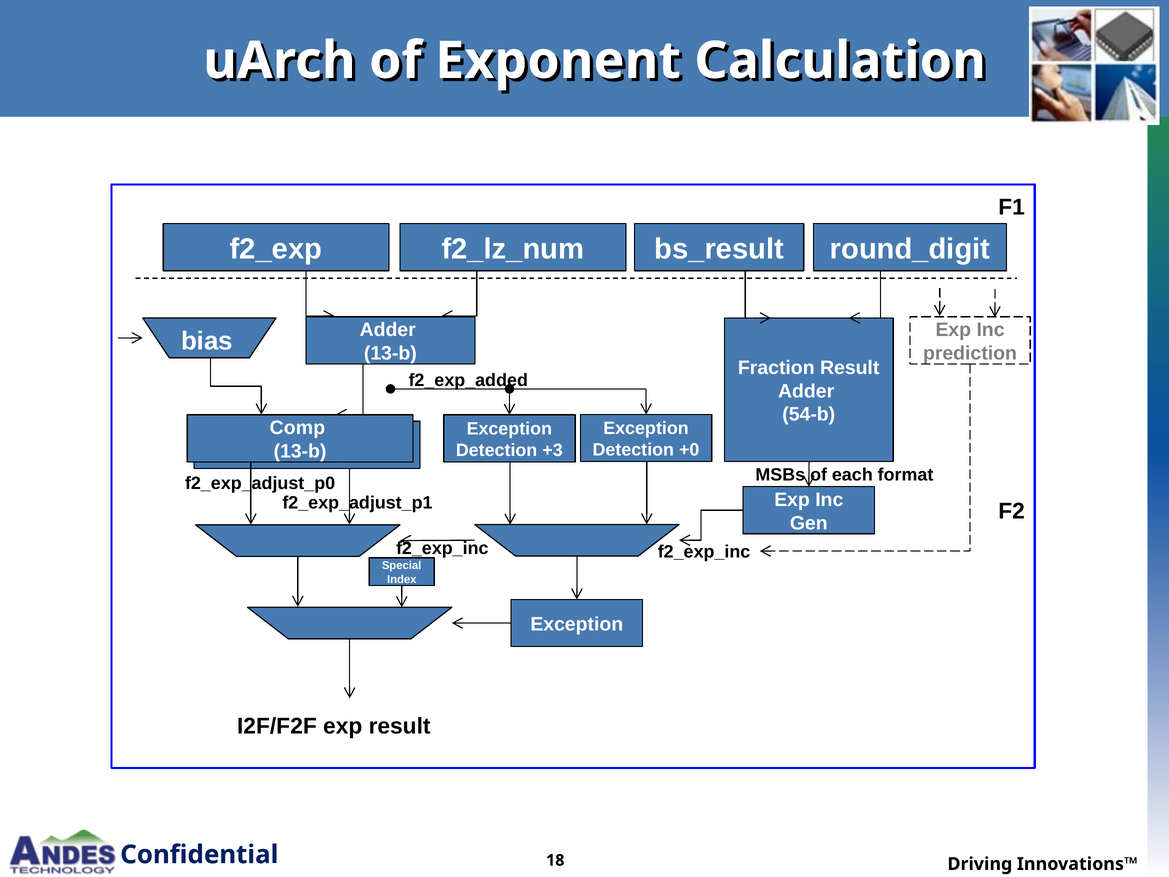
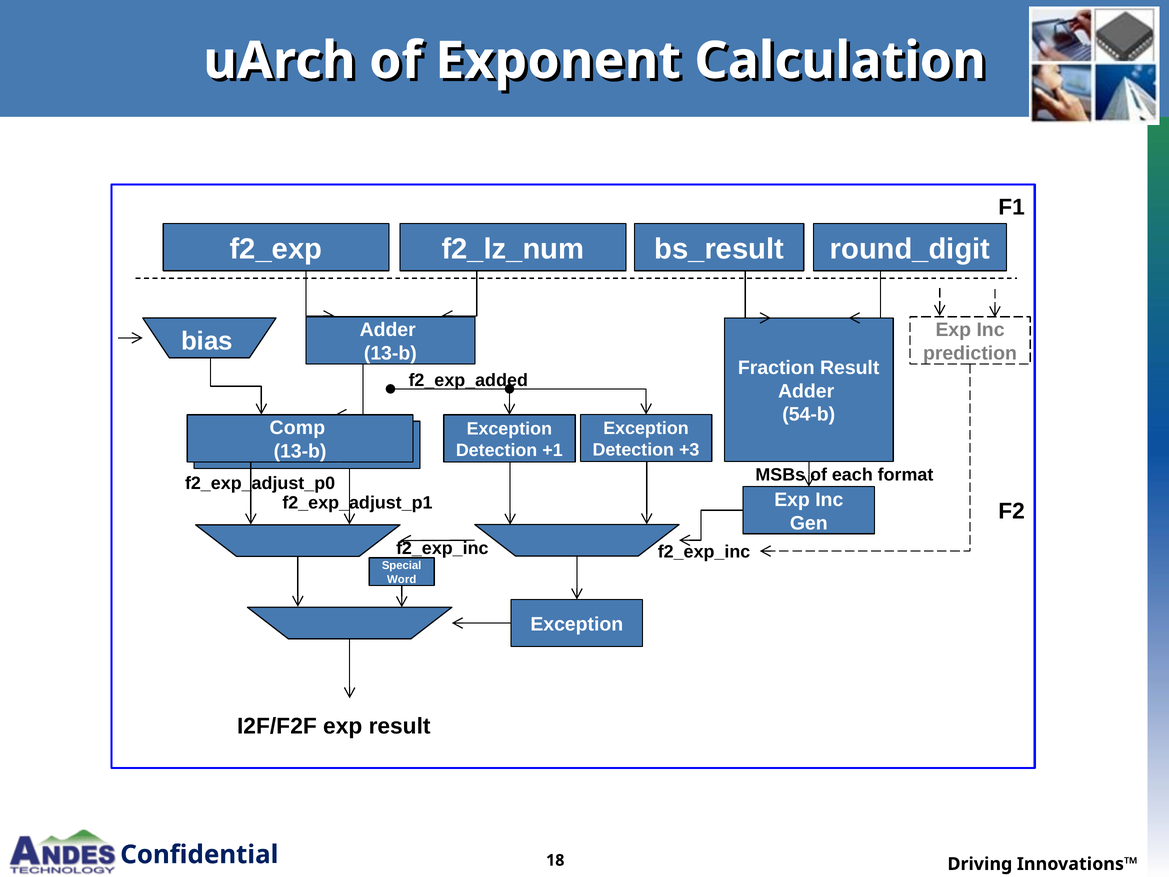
+0: +0 -> +3 (689, 450)
+3: +3 -> +1 (553, 450)
Index: Index -> Word (402, 579)
